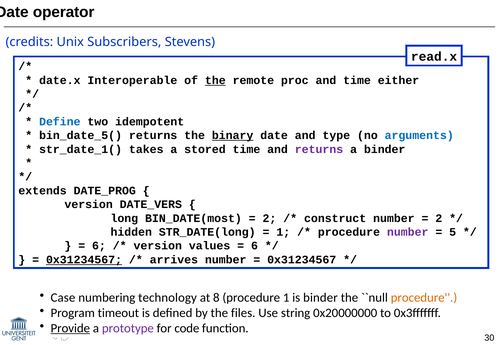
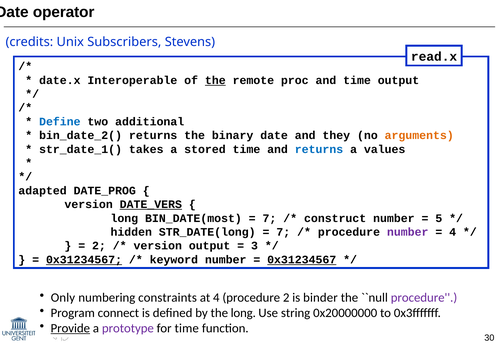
time either: either -> output (398, 80)
idempotent: idempotent -> additional (150, 122)
bin_date_5(: bin_date_5( -> bin_date_2( (81, 136)
binary underline: present -> none (233, 136)
type: type -> they (336, 136)
arguments colour: blue -> orange (419, 136)
returns colour: purple -> blue (319, 149)
a binder: binder -> values (385, 149)
extends: extends -> adapted (43, 191)
DATE_VERS underline: none -> present (151, 205)
2: 2 -> 7 (269, 219)
2: 2 -> 5 (439, 219)
1: 1 -> 7 (283, 232)
5: 5 -> 4 (453, 232)
6: 6 -> 2 (99, 246)
version values: values -> output (210, 246)
6: 6 -> 3 (254, 246)
arrives: arrives -> keyword (174, 260)
0x31234567 underline: none -> present (302, 260)
Case: Case -> Only (63, 298)
technology: technology -> constraints (168, 298)
at 8: 8 -> 4 (216, 298)
procedure 1: 1 -> 2 (286, 298)
procedure colour: orange -> purple (424, 298)
timeout: timeout -> connect (118, 313)
the files: files -> long (243, 313)
for code: code -> time (187, 329)
